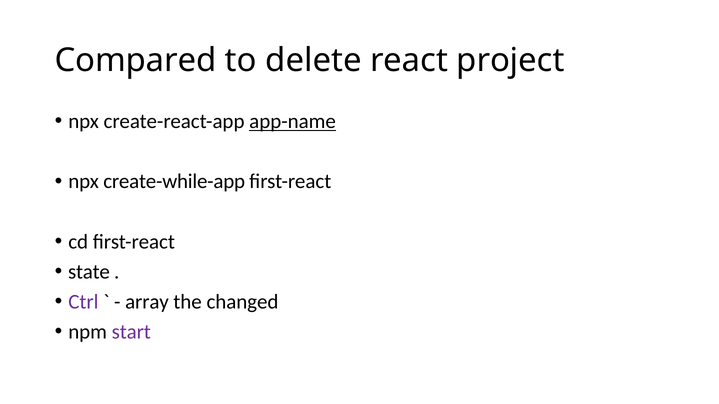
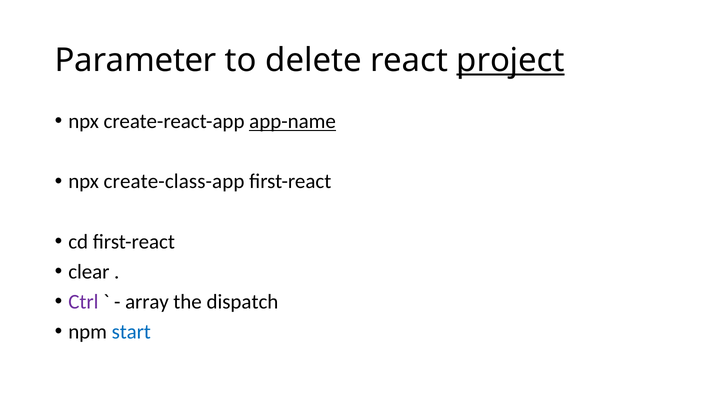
Compared: Compared -> Parameter (136, 60)
project underline: none -> present (510, 60)
create-while-app: create-while-app -> create-class-app (174, 182)
state: state -> clear (89, 272)
changed: changed -> dispatch (242, 302)
start colour: purple -> blue (131, 332)
